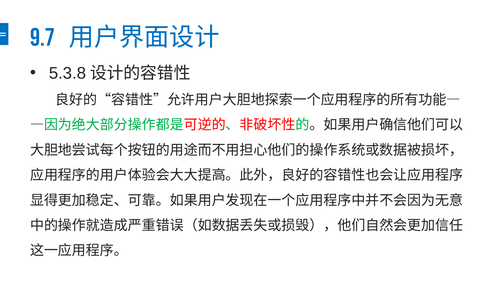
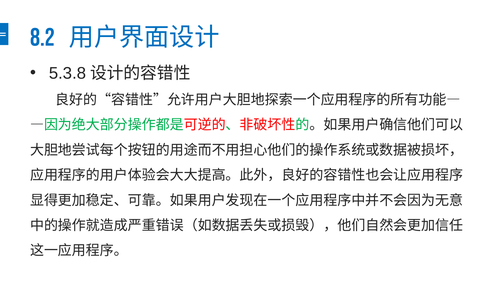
9.7: 9.7 -> 8.2 (43, 37)
